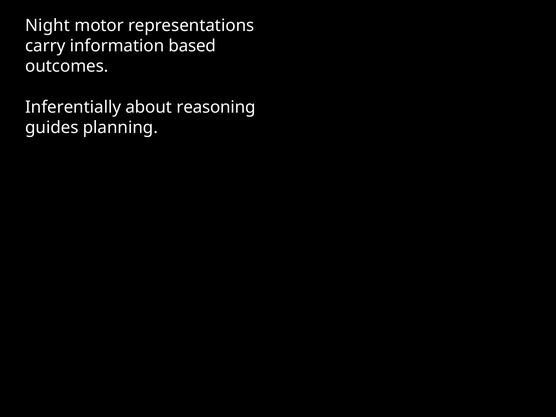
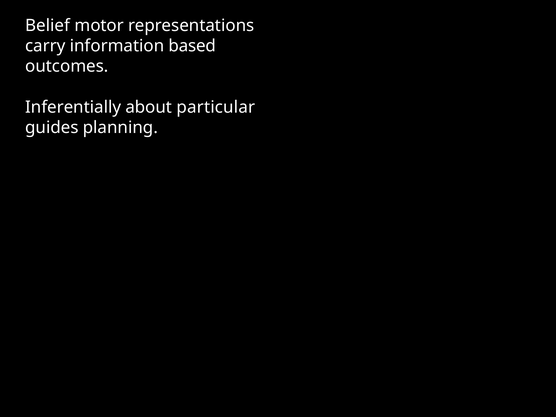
Night: Night -> Belief (48, 26)
reasoning: reasoning -> particular (216, 107)
